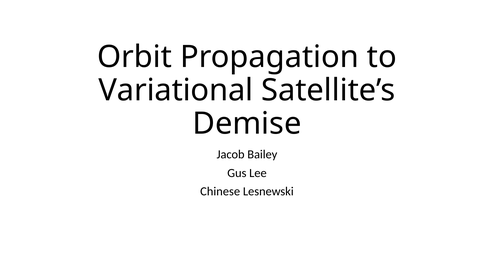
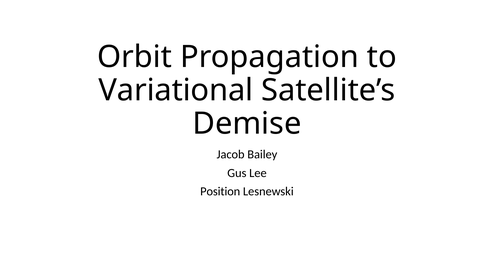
Chinese: Chinese -> Position (220, 191)
